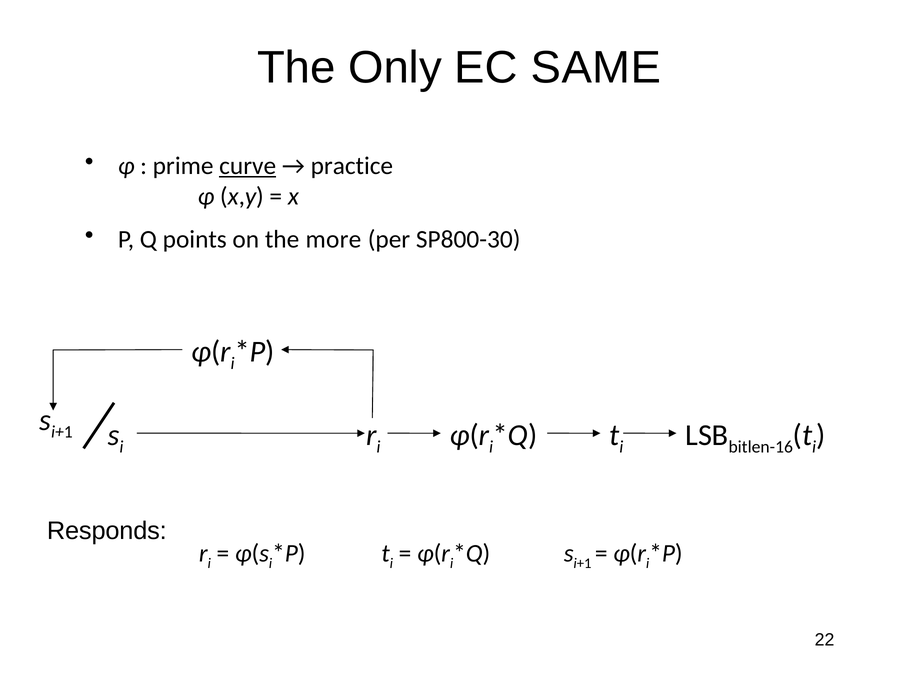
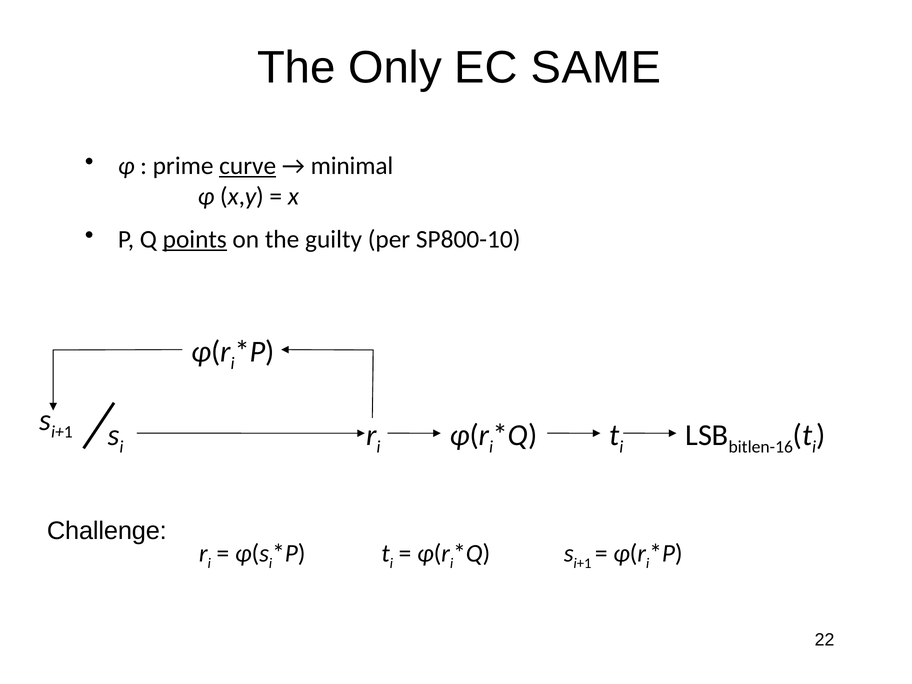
practice: practice -> minimal (352, 166)
points underline: none -> present (195, 239)
more: more -> guilty (334, 239)
SP800-30: SP800-30 -> SP800-10 (468, 239)
Responds: Responds -> Challenge (107, 531)
